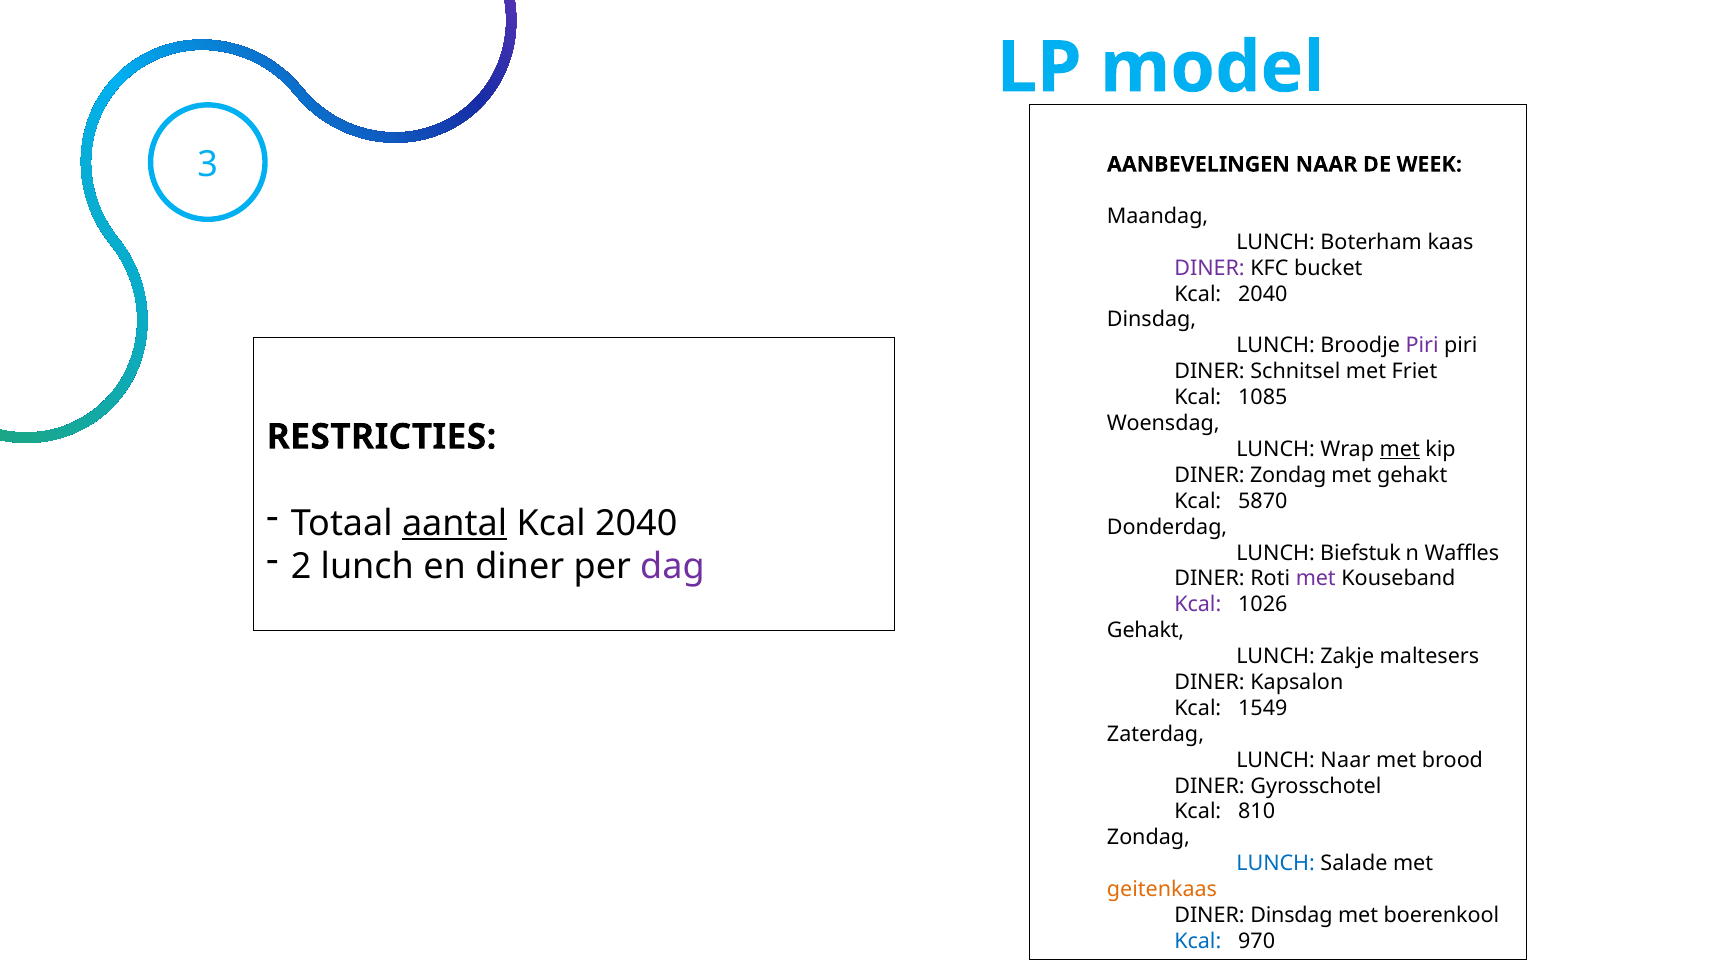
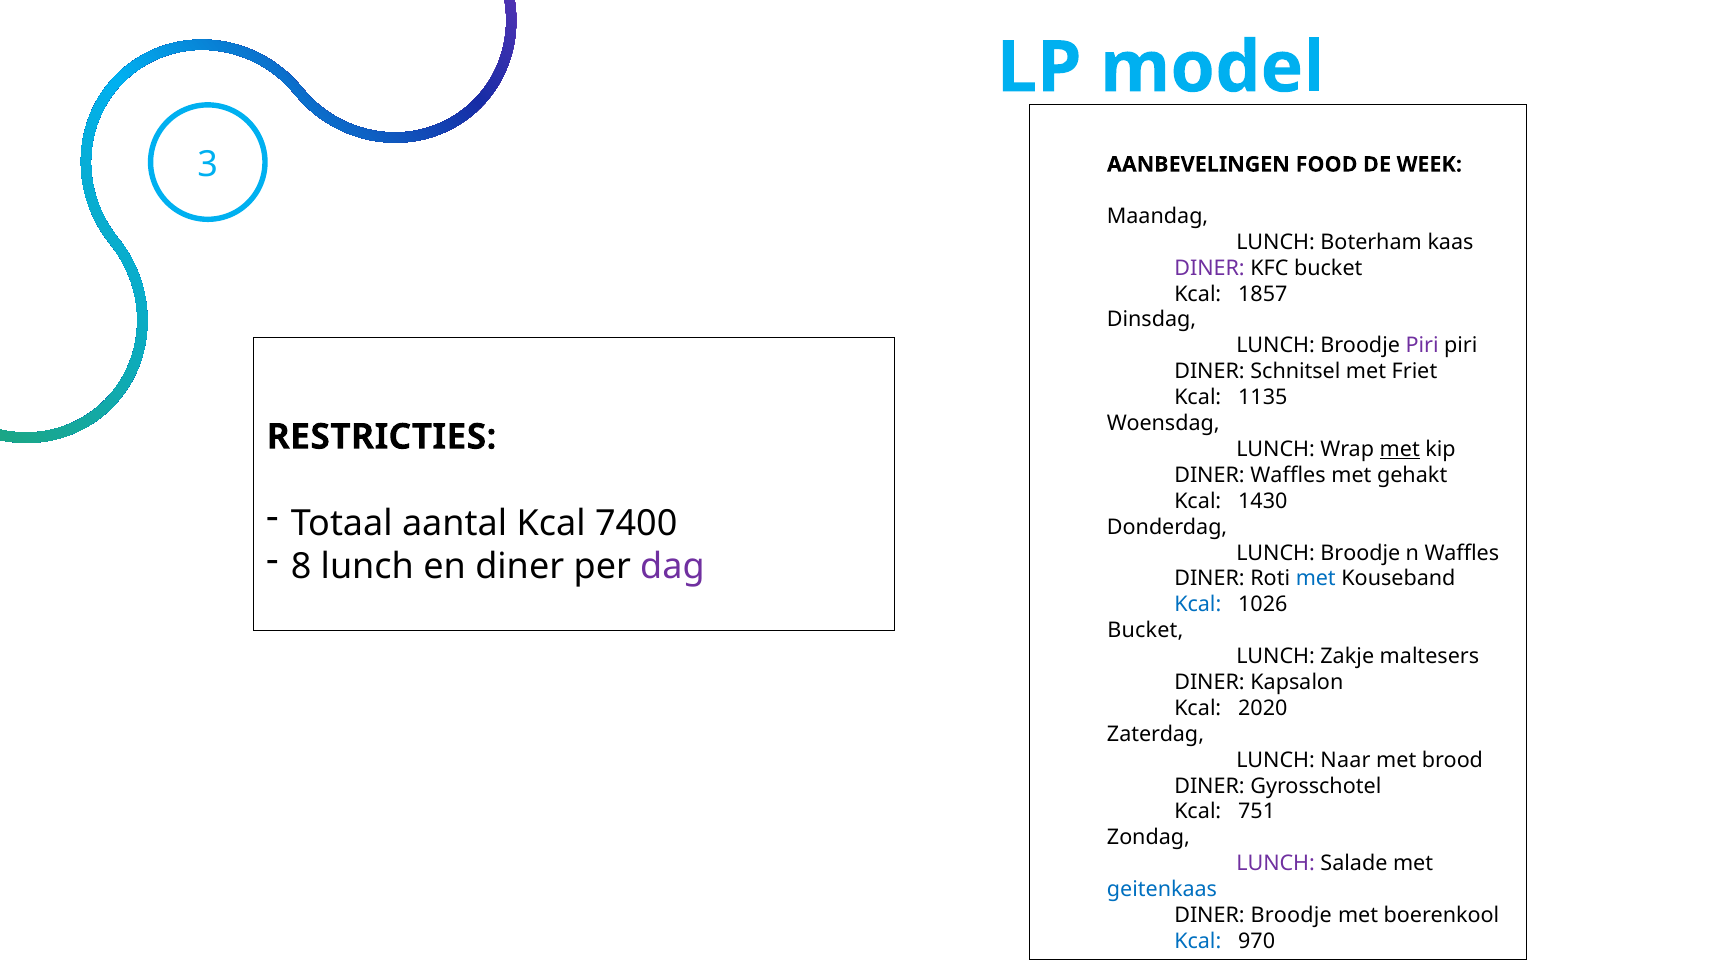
AANBEVELINGEN NAAR: NAAR -> FOOD (1327, 164)
2040: 2040 -> 1857 (1263, 294)
1085: 1085 -> 1135 (1263, 397)
DINER Zondag: Zondag -> Waffles (1288, 475)
5870: 5870 -> 1430 (1263, 501)
aantal underline: present -> none (455, 523)
2040: 2040 -> 7400 (636, 523)
Biefstuk: Biefstuk -> Broodje (1360, 553)
2: 2 -> 8 (301, 566)
met colour: purple -> blue (1316, 579)
Kcal colour: purple -> blue (1198, 605)
Gehakt: Gehakt -> Bucket (1145, 630)
1549: 1549 -> 2020 (1263, 708)
810: 810 -> 751 (1257, 812)
LUNCH colour: blue -> purple (1276, 864)
geitenkaas colour: orange -> blue (1162, 889)
DINER Dinsdag: Dinsdag -> Broodje (1291, 915)
